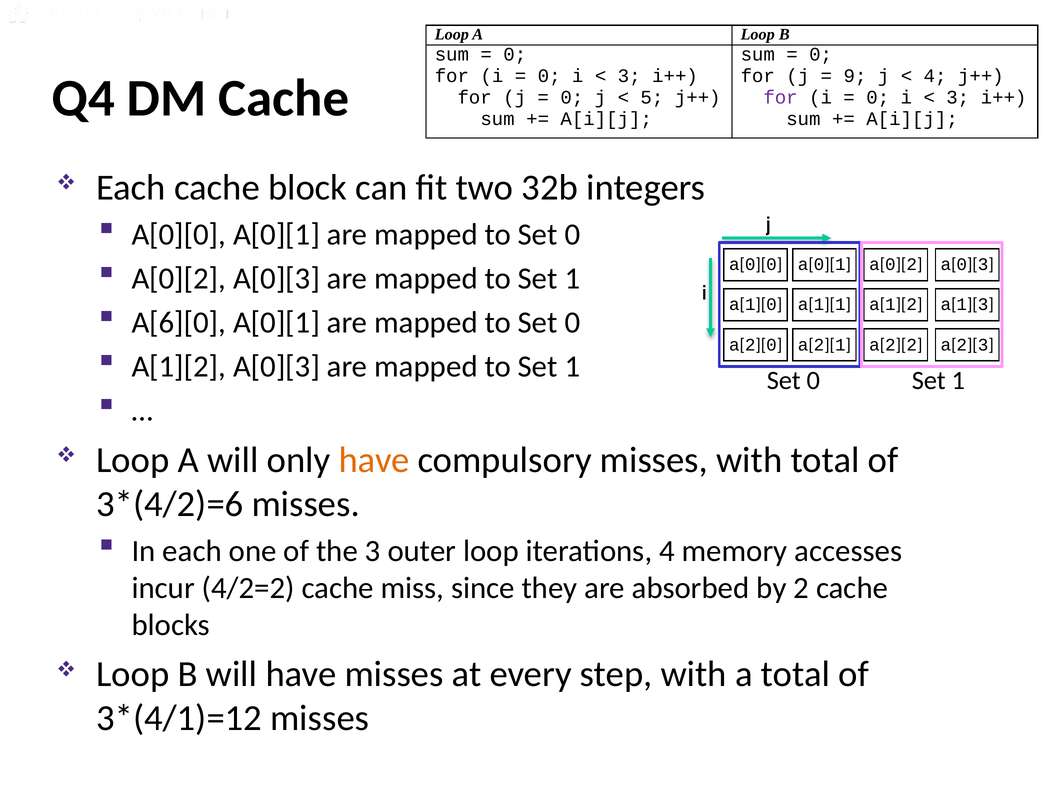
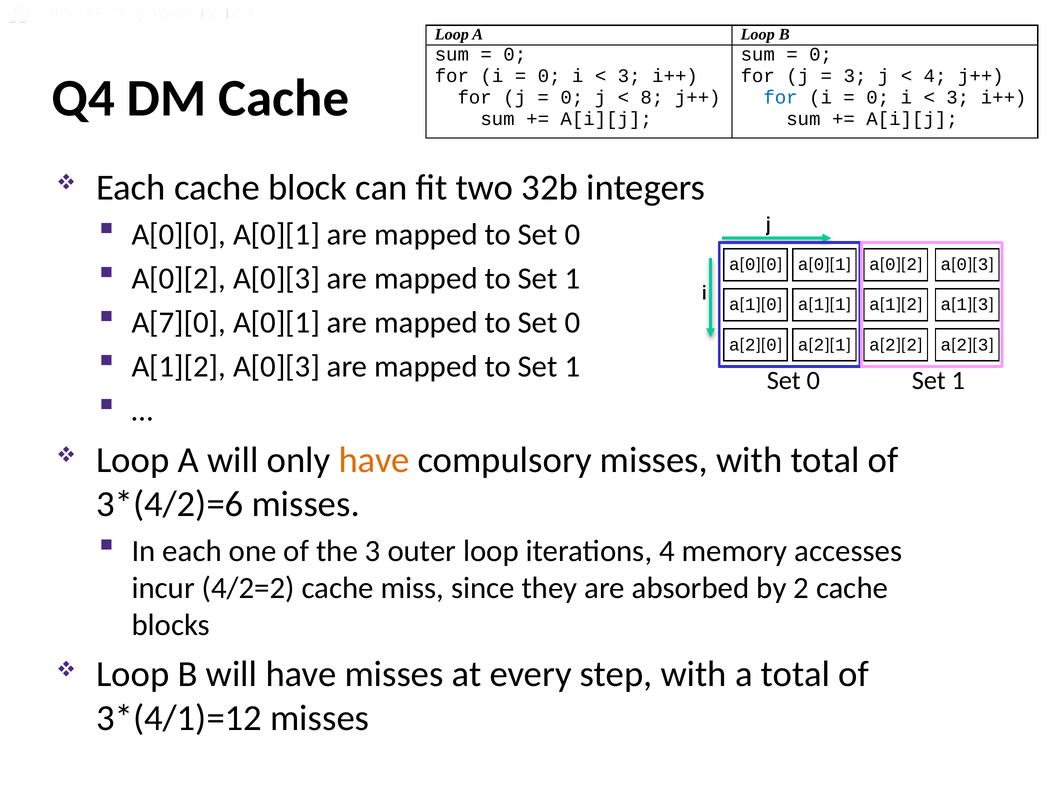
9: 9 -> 3 (855, 76)
5: 5 -> 8 (652, 98)
for colour: purple -> blue (781, 98)
A[6][0: A[6][0 -> A[7][0 (179, 323)
